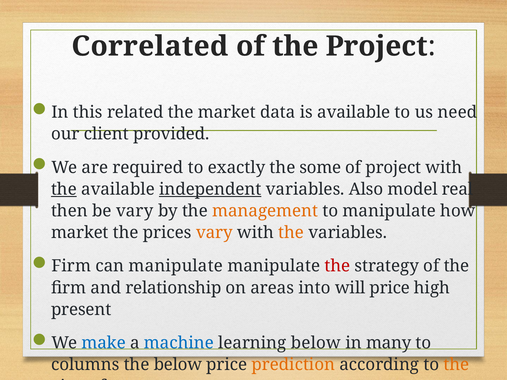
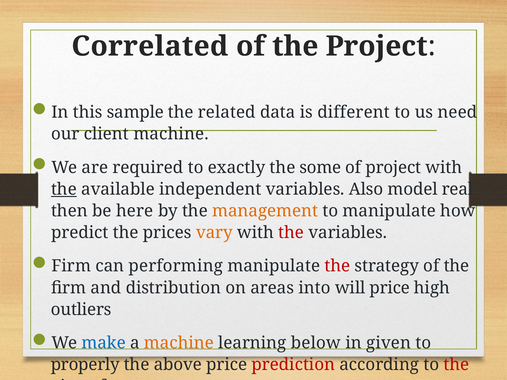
related: related -> sample (135, 112)
the market: market -> related (227, 112)
is available: available -> different (354, 112)
client provided: provided -> machine (171, 134)
independent underline: present -> none (210, 189)
be vary: vary -> here (135, 211)
market: market -> predict (80, 233)
the colour: orange -> red (291, 233)
can manipulate: manipulate -> performing (176, 266)
relationship: relationship -> distribution (173, 288)
present: present -> outliers (81, 310)
machine colour: blue -> orange (179, 343)
in many: many -> given (389, 343)
columns: columns -> properly (85, 365)
the below: below -> above (178, 365)
prediction colour: orange -> red (293, 365)
the colour: orange -> red (456, 365)
